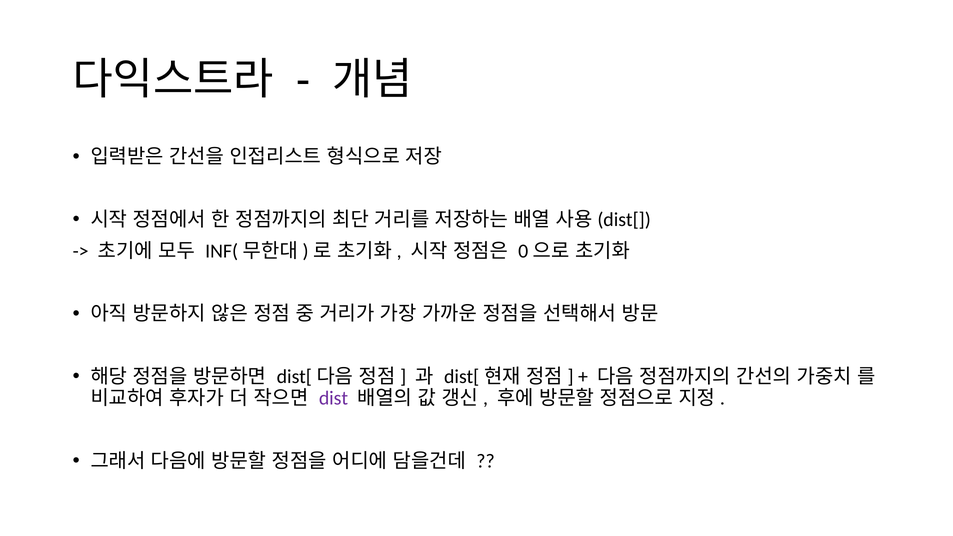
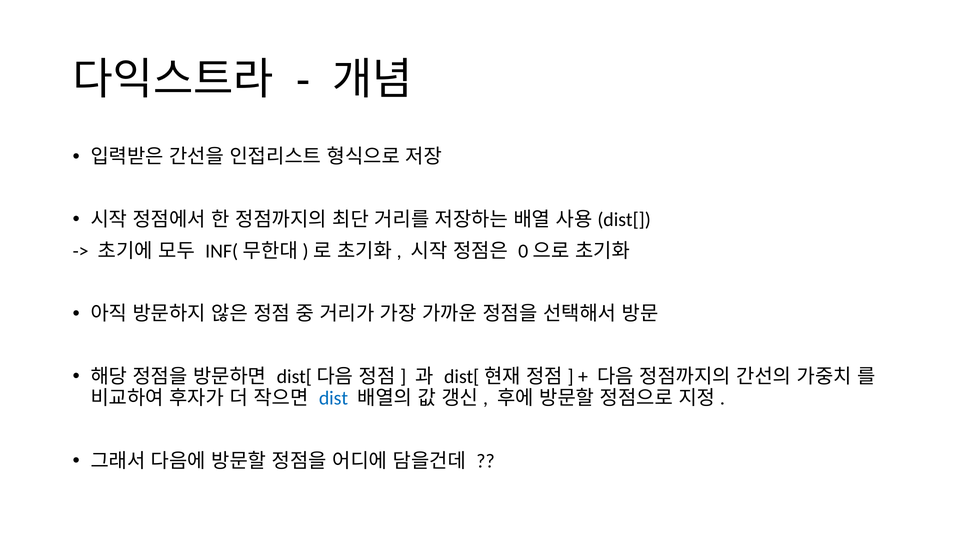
dist colour: purple -> blue (333, 398)
